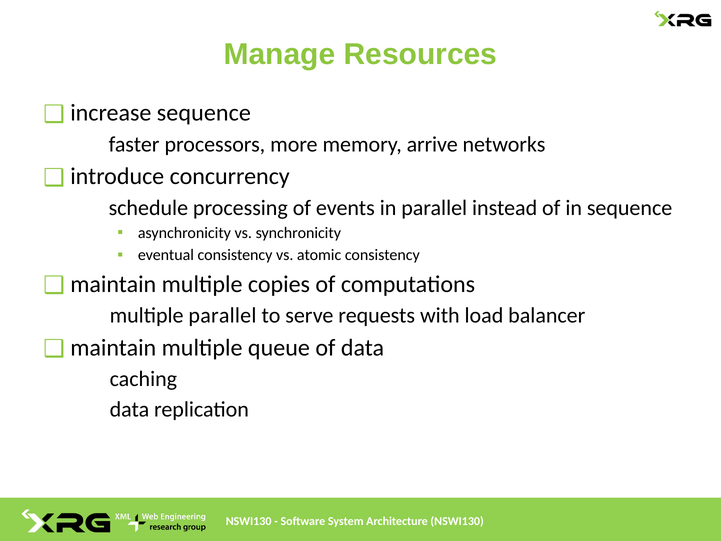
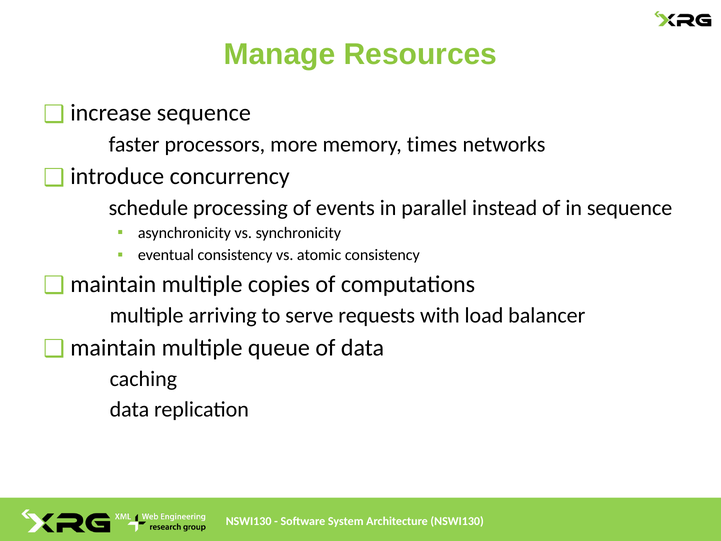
arrive: arrive -> times (432, 144)
parallel: parallel -> arriving (223, 315)
